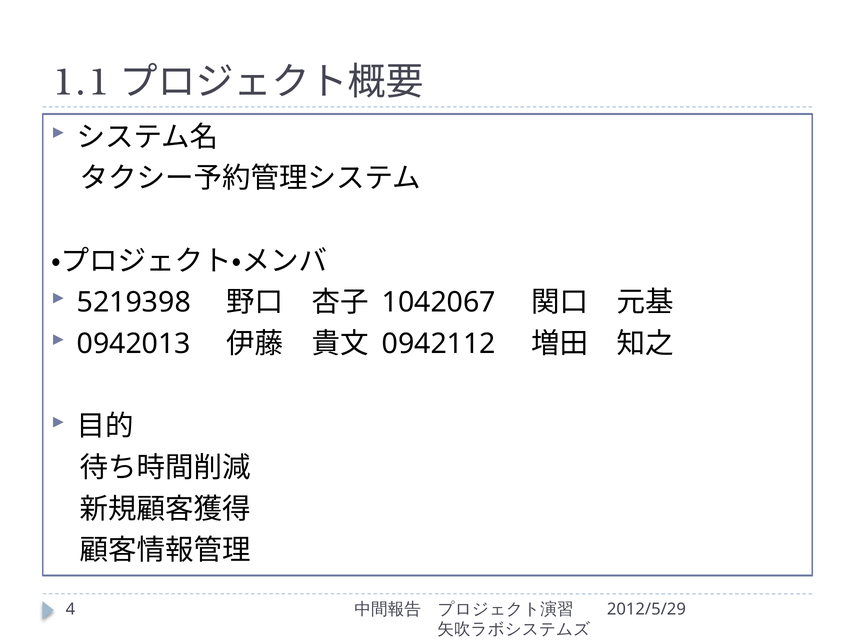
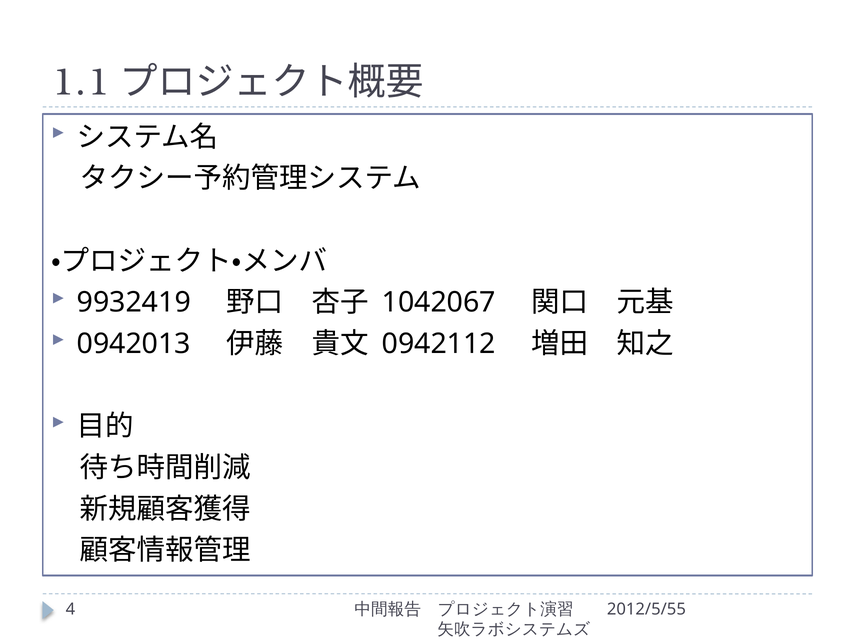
5219398: 5219398 -> 9932419 (134, 303)
2012/5/29: 2012/5/29 -> 2012/5/55 (646, 610)
